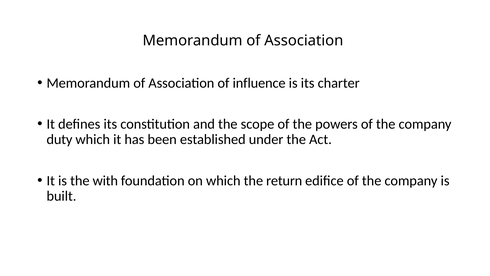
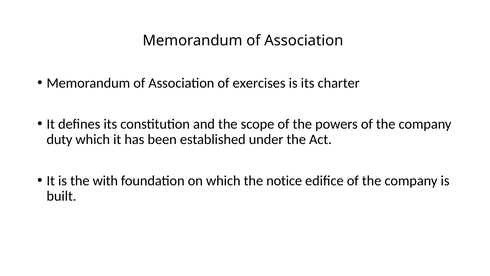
influence: influence -> exercises (259, 83)
return: return -> notice (284, 180)
